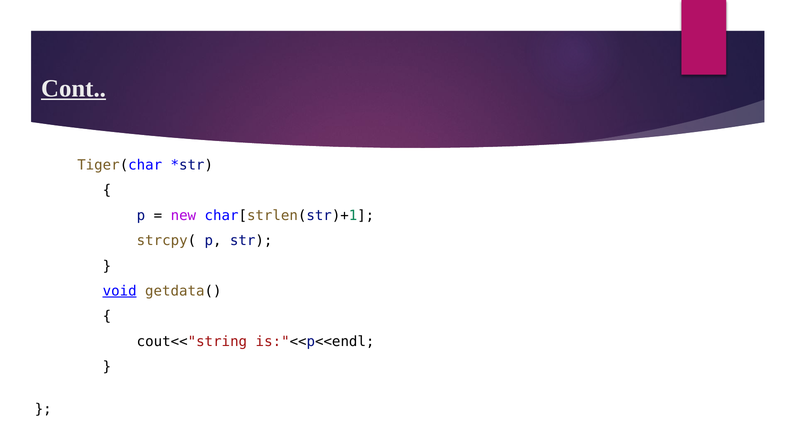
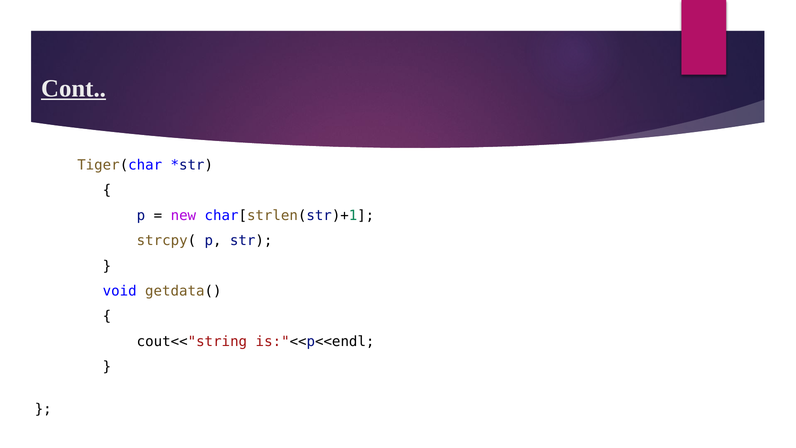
void underline: present -> none (120, 291)
